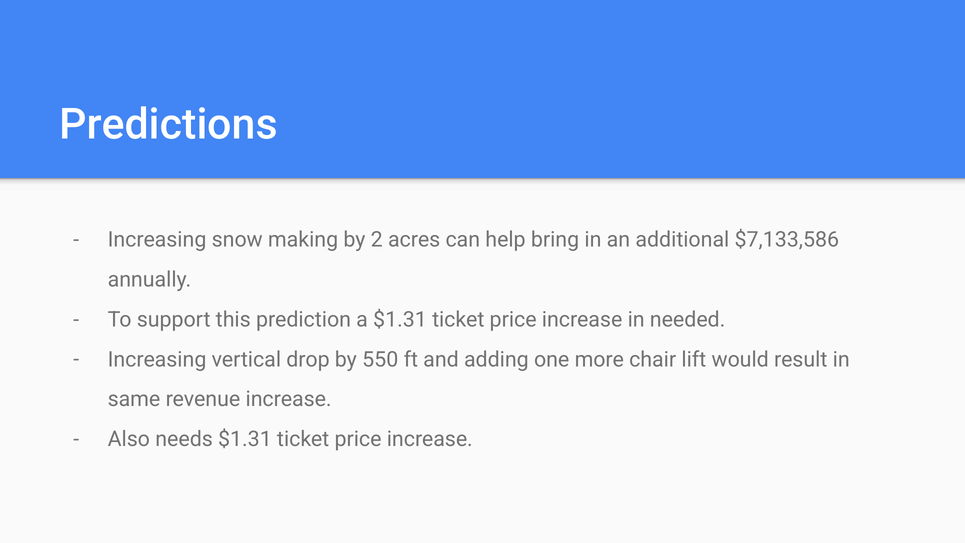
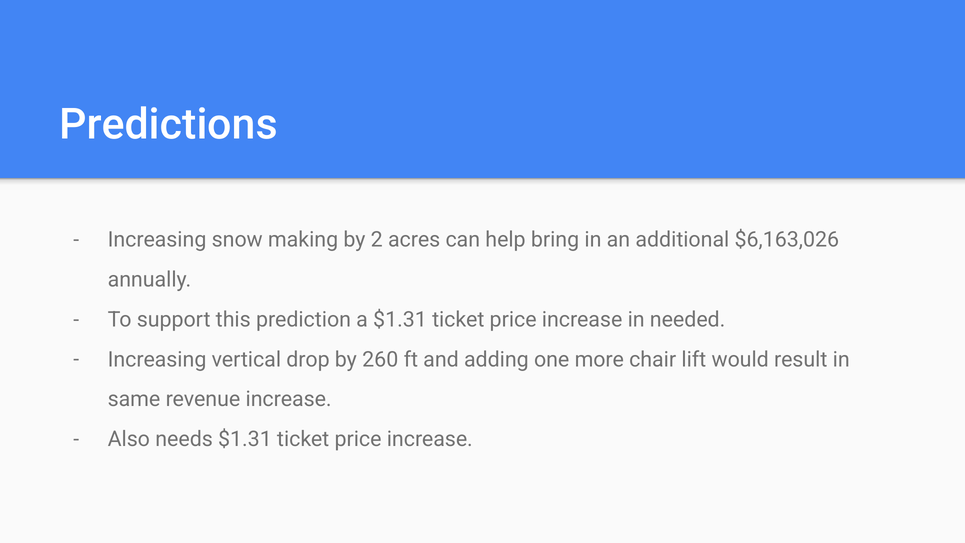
$7,133,586: $7,133,586 -> $6,163,026 (787, 240)
550: 550 -> 260 (380, 359)
